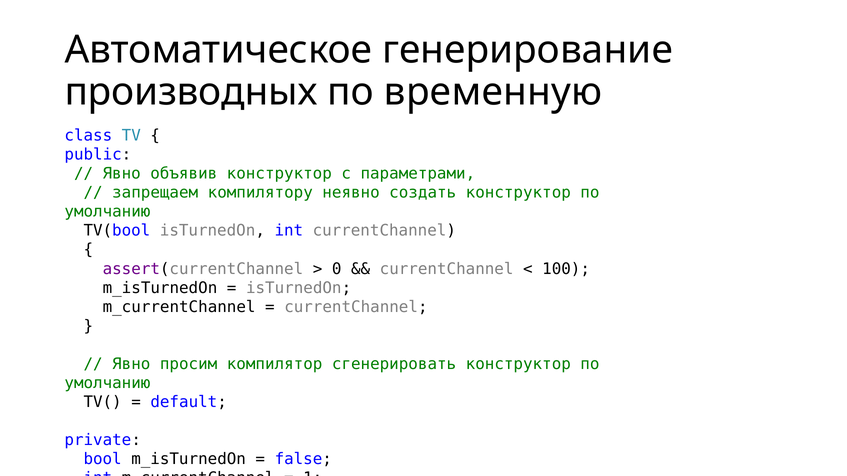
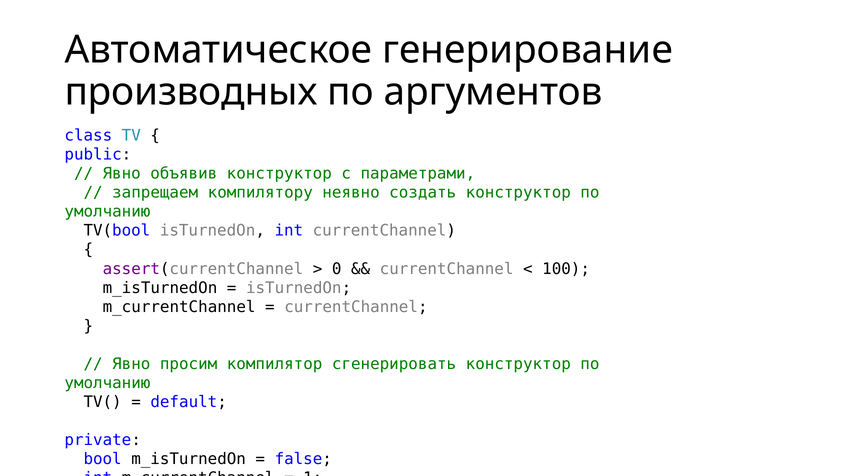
временную: временную -> аргументов (493, 92)
